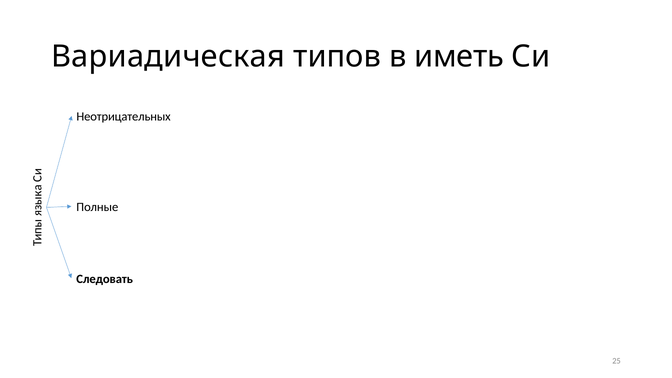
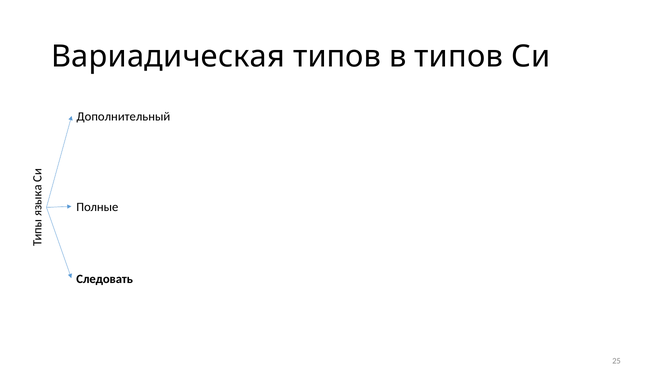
в иметь: иметь -> типов (459, 56)
Неотрицательных: Неотрицательных -> Дополнительный (123, 117)
